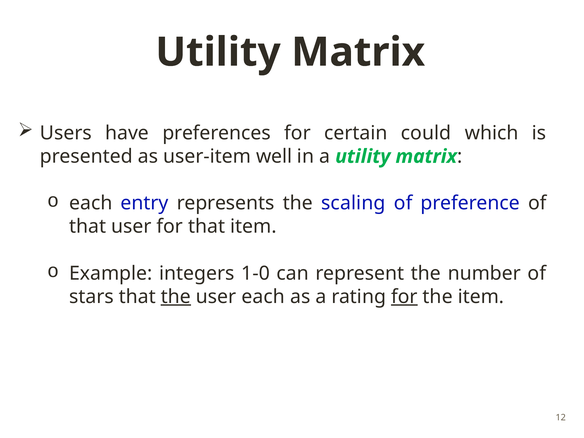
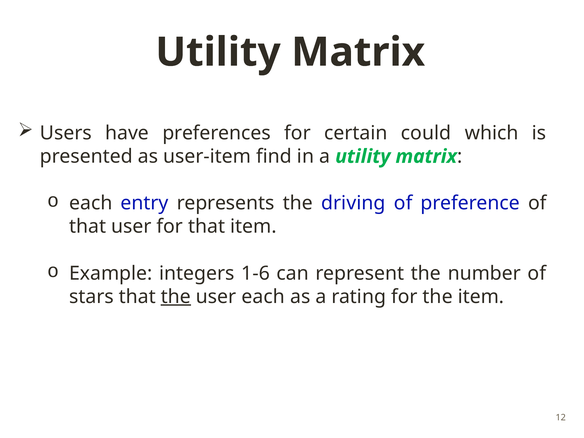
well: well -> find (274, 156)
scaling: scaling -> driving (353, 203)
1-0: 1-0 -> 1-6 (256, 273)
for underline: present -> none (404, 297)
